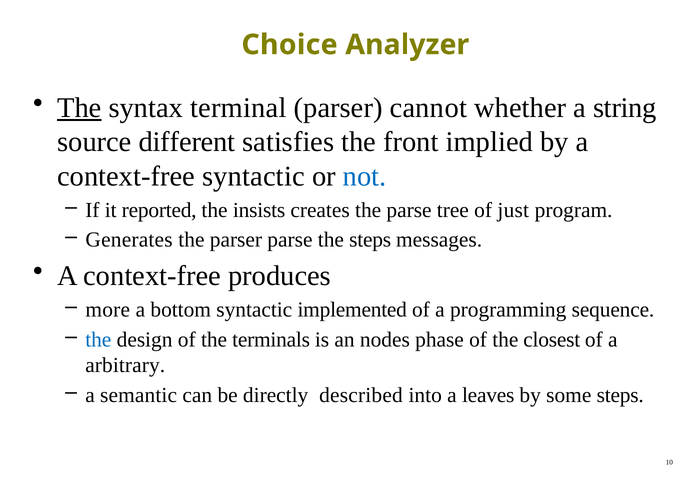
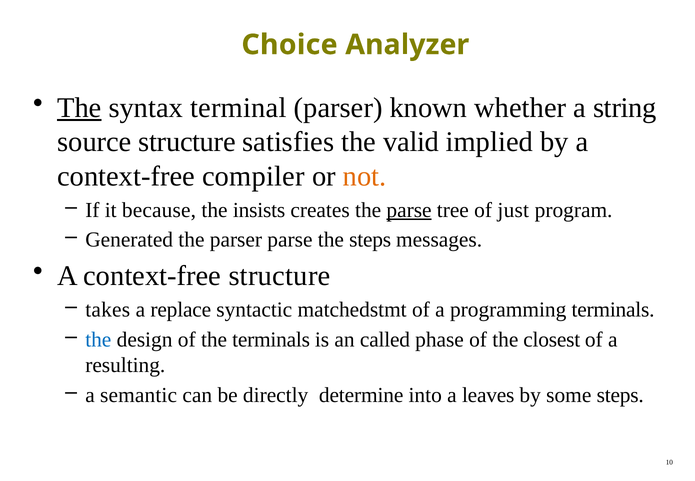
cannot: cannot -> known (428, 108)
source different: different -> structure (187, 142)
front: front -> valid (411, 142)
context-free syntactic: syntactic -> compiler (253, 176)
not colour: blue -> orange (365, 176)
reported: reported -> because (159, 210)
parse underline: none -> present (409, 210)
Generates: Generates -> Generated (129, 240)
context-free produces: produces -> structure (279, 276)
more: more -> takes (108, 310)
bottom: bottom -> replace (181, 310)
implemented: implemented -> matchedstmt (352, 310)
programming sequence: sequence -> terminals (613, 310)
nodes: nodes -> called (385, 340)
arbitrary: arbitrary -> resulting (125, 365)
described: described -> determine (361, 395)
